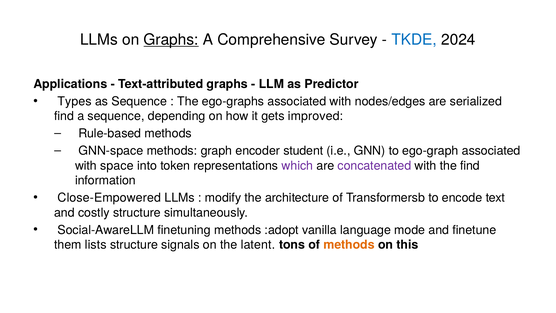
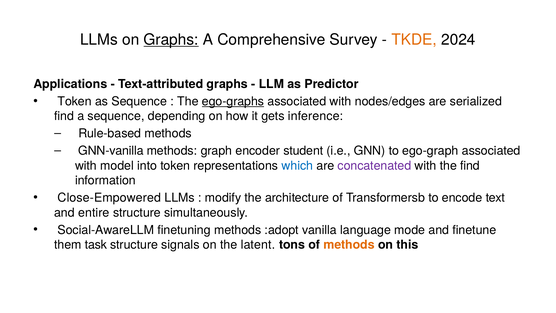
TKDE colour: blue -> orange (414, 40)
Types: Types -> Token (75, 101)
ego-graphs underline: none -> present (233, 101)
improved: improved -> inference (316, 116)
GNN-space: GNN-space -> GNN-vanilla (111, 151)
space: space -> model (117, 166)
which colour: purple -> blue (297, 166)
costly: costly -> entire (94, 212)
lists: lists -> task (96, 245)
